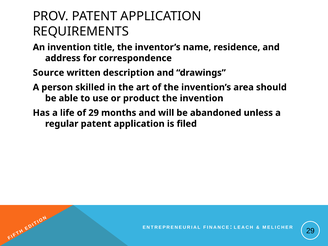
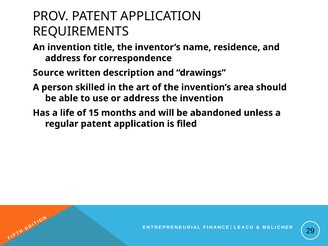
or product: product -> address (141, 98)
of 29: 29 -> 15 (94, 113)
